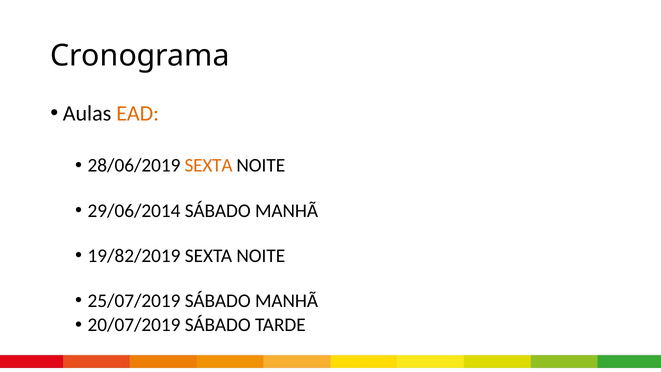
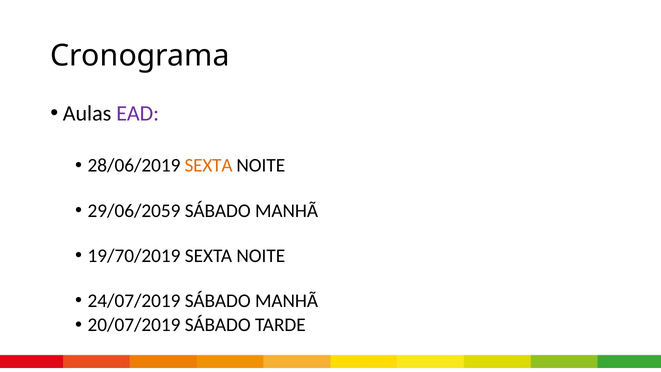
EAD colour: orange -> purple (138, 113)
29/06/2014: 29/06/2014 -> 29/06/2059 (134, 211)
19/82/2019: 19/82/2019 -> 19/70/2019 (134, 256)
25/07/2019: 25/07/2019 -> 24/07/2019 (134, 301)
